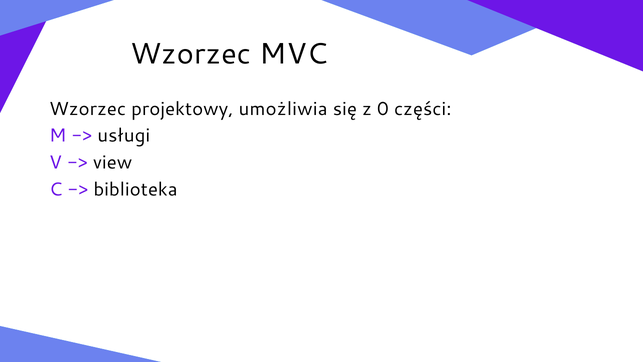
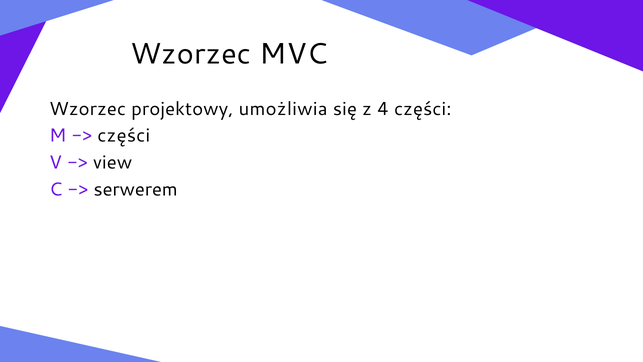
0: 0 -> 4 (383, 109)
usługi: usługi -> części (124, 136)
biblioteka: biblioteka -> serwerem (136, 190)
